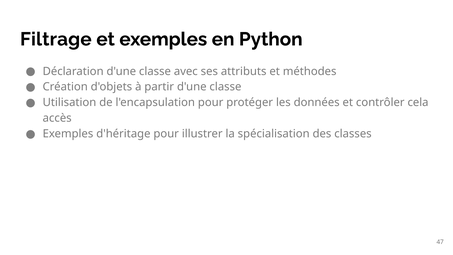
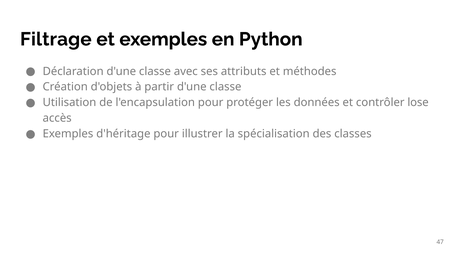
cela: cela -> lose (418, 102)
